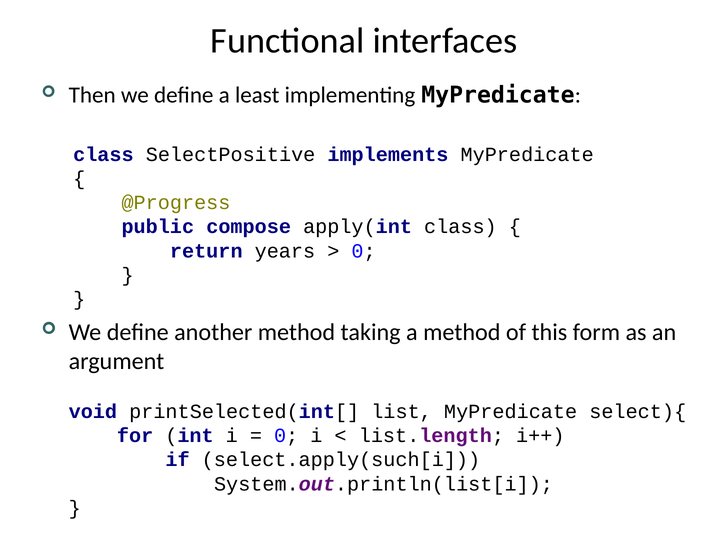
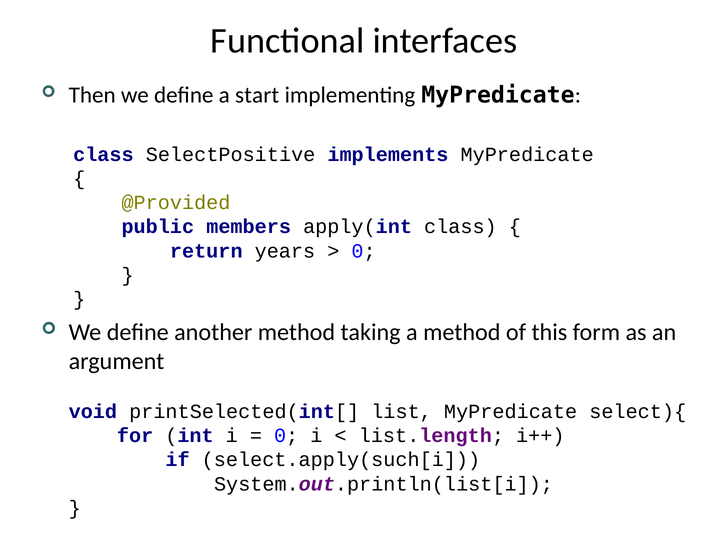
least: least -> start (257, 95)
@Progress: @Progress -> @Provided (176, 203)
compose: compose -> members (249, 227)
